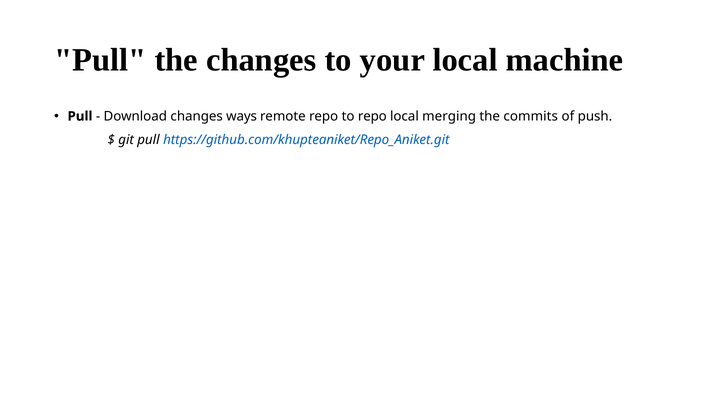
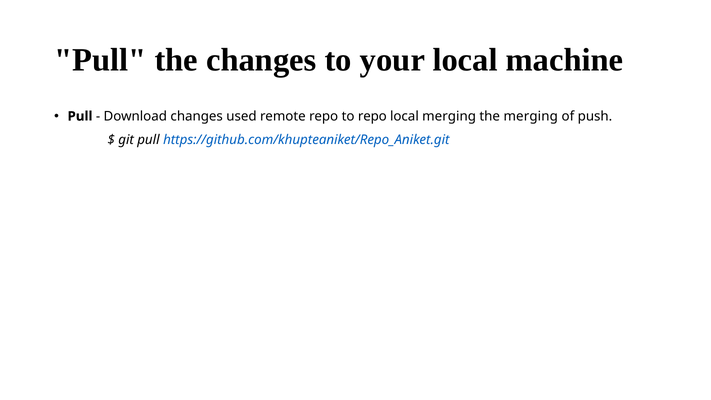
ways: ways -> used (242, 116)
the commits: commits -> merging (531, 116)
